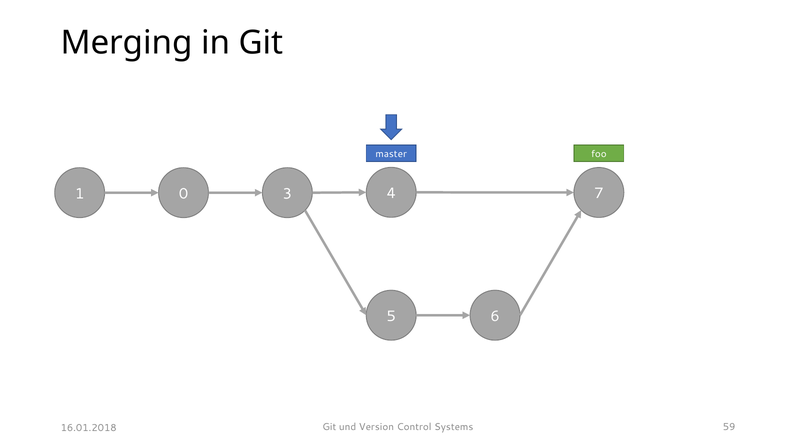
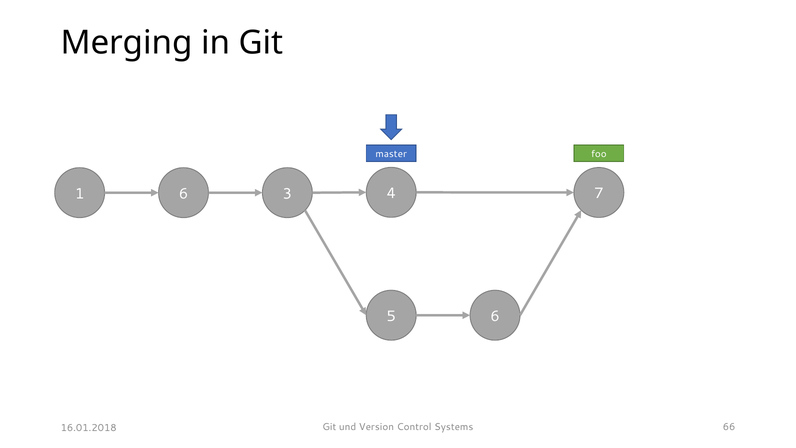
1 0: 0 -> 6 (184, 194)
59: 59 -> 66 (729, 427)
